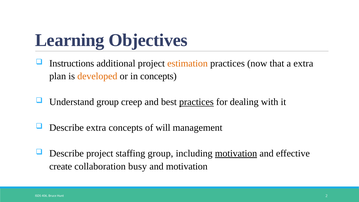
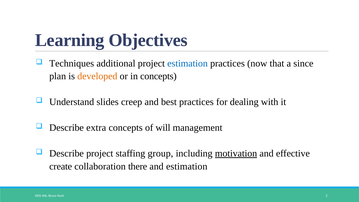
Instructions: Instructions -> Techniques (72, 63)
estimation colour: orange -> blue (188, 63)
a extra: extra -> since (303, 63)
Understand group: group -> slides (108, 102)
practices underline: present -> none (196, 102)
busy: busy -> there (138, 166)
and motivation: motivation -> estimation (187, 166)
